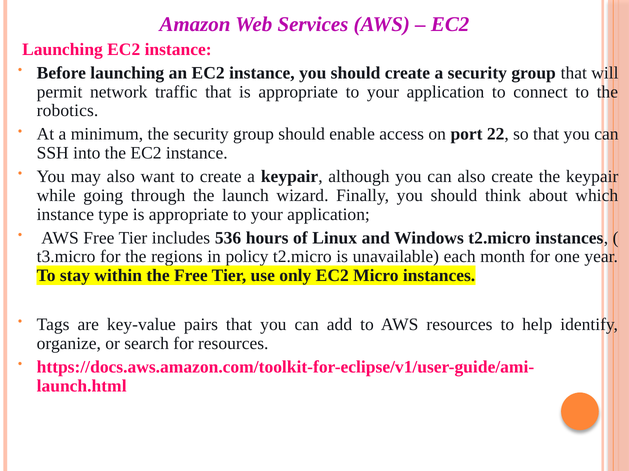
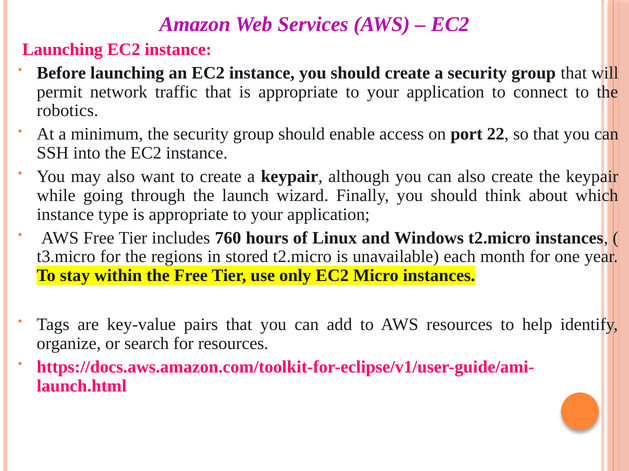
536: 536 -> 760 (228, 238)
policy: policy -> stored (247, 257)
